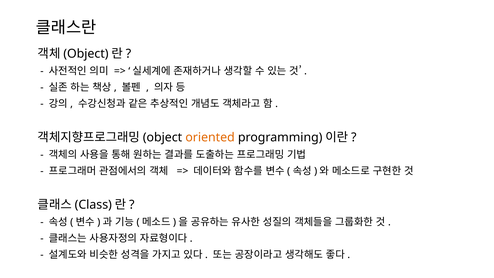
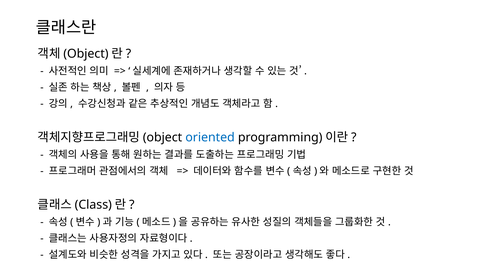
oriented colour: orange -> blue (210, 137)
